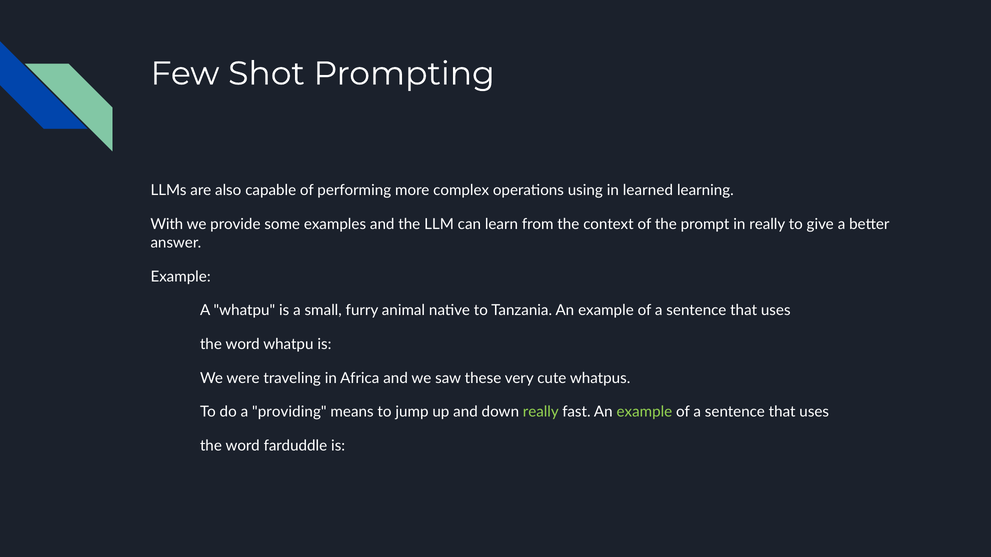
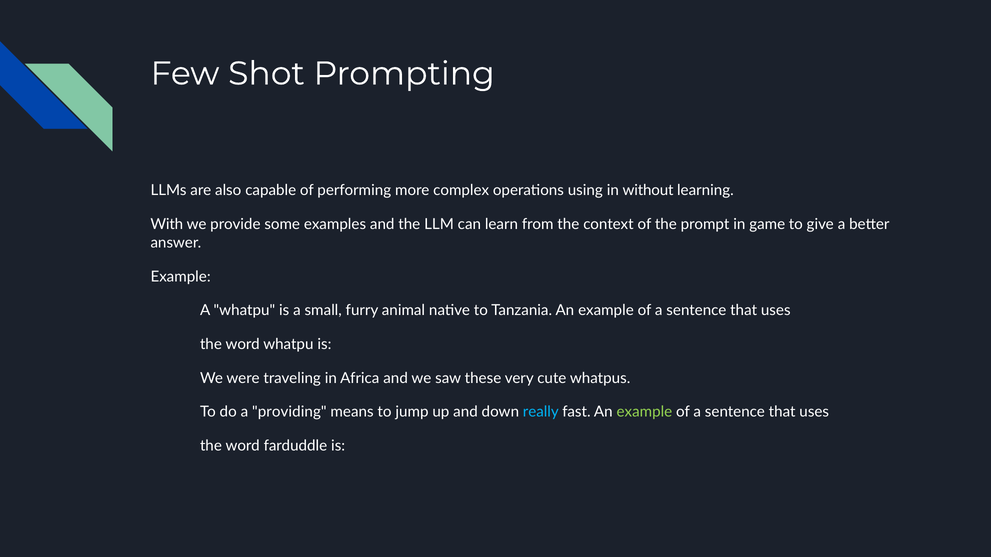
learned: learned -> without (648, 190)
in really: really -> game (767, 224)
really colour: light green -> light blue (541, 412)
